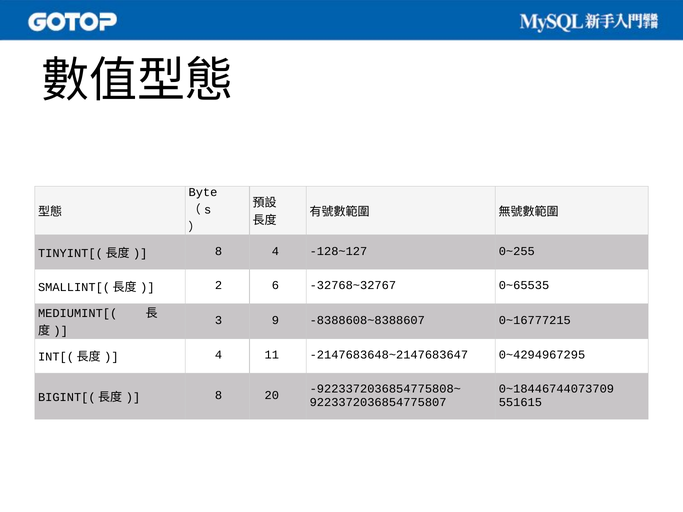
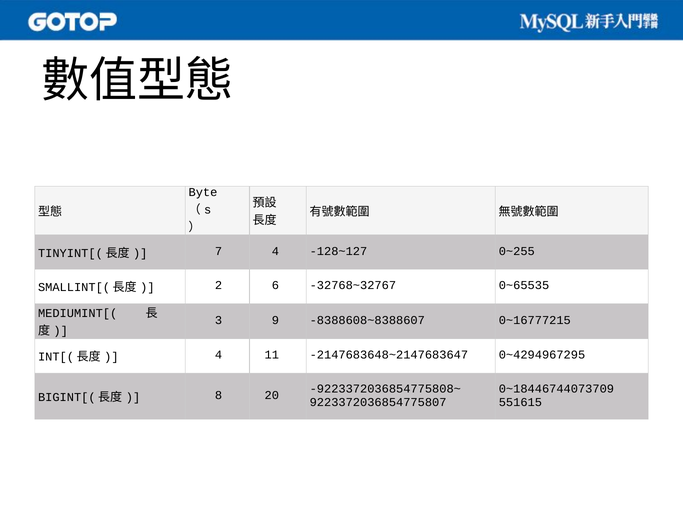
8: 8 -> 7 (219, 251)
